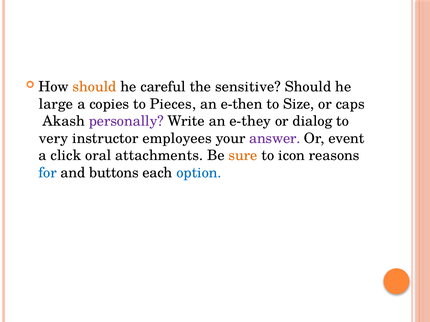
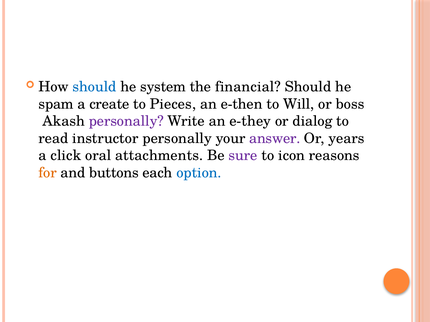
should colour: orange -> blue (94, 87)
careful: careful -> system (163, 87)
sensitive: sensitive -> financial (248, 87)
large: large -> spam (56, 104)
copies: copies -> create (109, 104)
Size: Size -> Will (299, 104)
caps: caps -> boss (350, 104)
very: very -> read (53, 139)
instructor employees: employees -> personally (177, 139)
event: event -> years (346, 139)
sure colour: orange -> purple (243, 156)
for colour: blue -> orange (48, 173)
